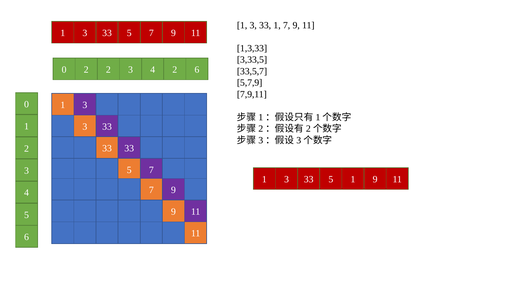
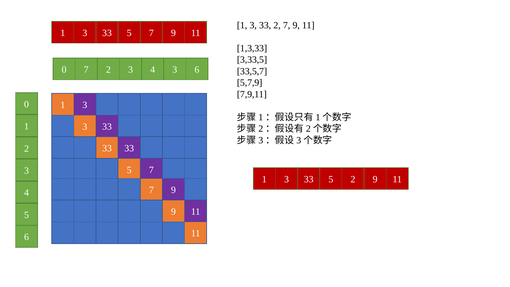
33 1: 1 -> 2 (277, 25)
0 2: 2 -> 7 (86, 70)
3 4 2: 2 -> 3 (175, 70)
5 1: 1 -> 2 (353, 179)
